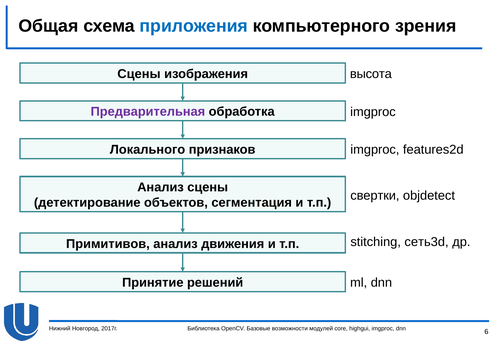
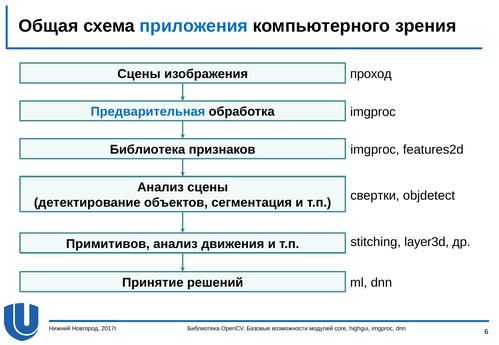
высота: высота -> проход (371, 74)
Предварительная colour: purple -> blue (148, 112)
Локального: Локального -> Библиотека (148, 150)
сеть3d: сеть3d -> layer3d (427, 242)
